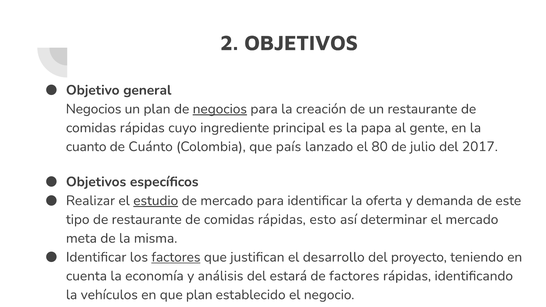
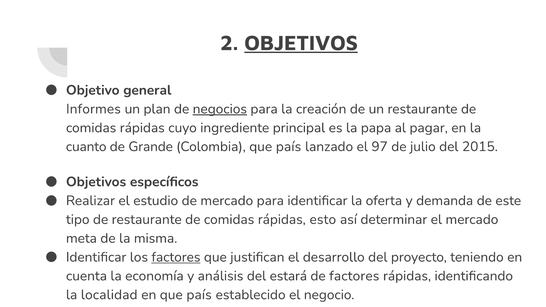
OBJETIVOS underline: none -> present (301, 43)
Negocios: Negocios -> Informes (93, 109)
gente: gente -> pagar (429, 128)
Cuánto: Cuánto -> Grande (151, 147)
80: 80 -> 97 (380, 147)
2017: 2017 -> 2015 (480, 147)
estudio underline: present -> none (156, 201)
vehículos: vehículos -> localidad (109, 295)
en que plan: plan -> país (199, 295)
